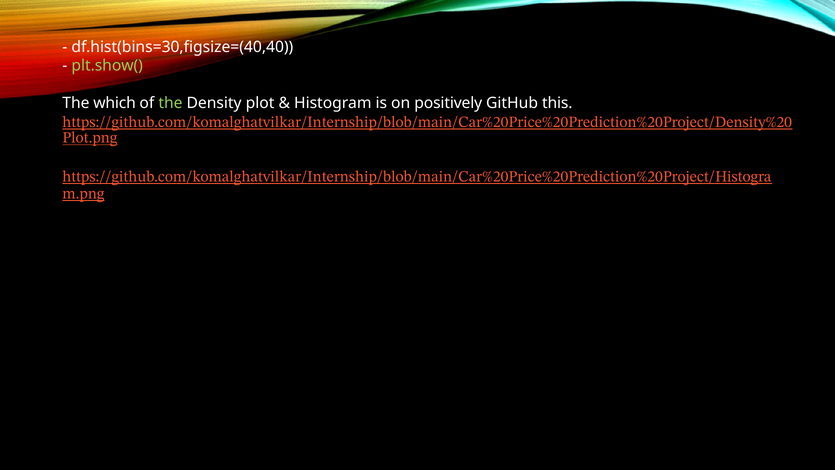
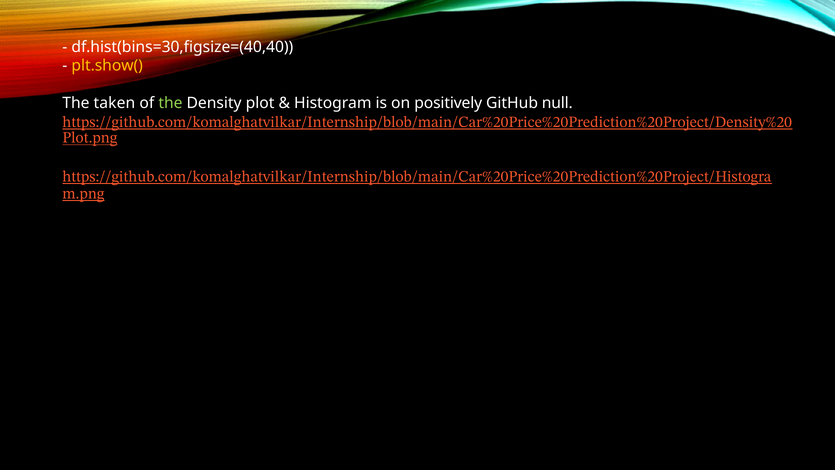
plt.show( colour: light green -> yellow (107, 66)
which: which -> taken (114, 103)
this: this -> null (557, 103)
